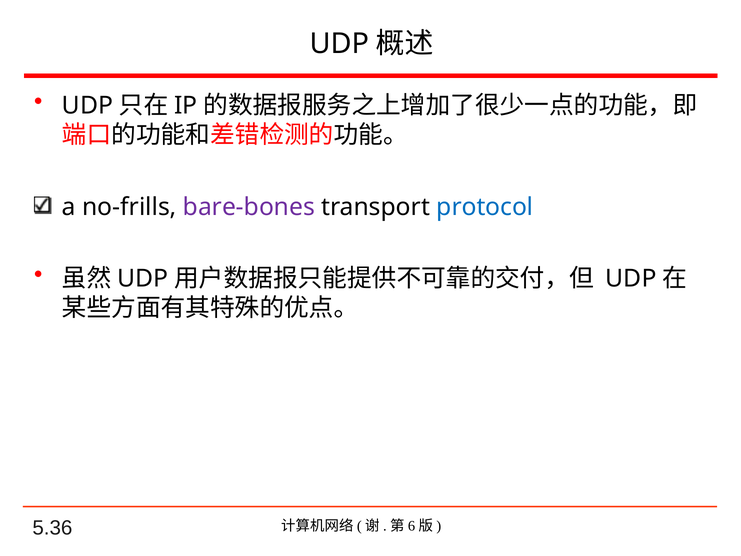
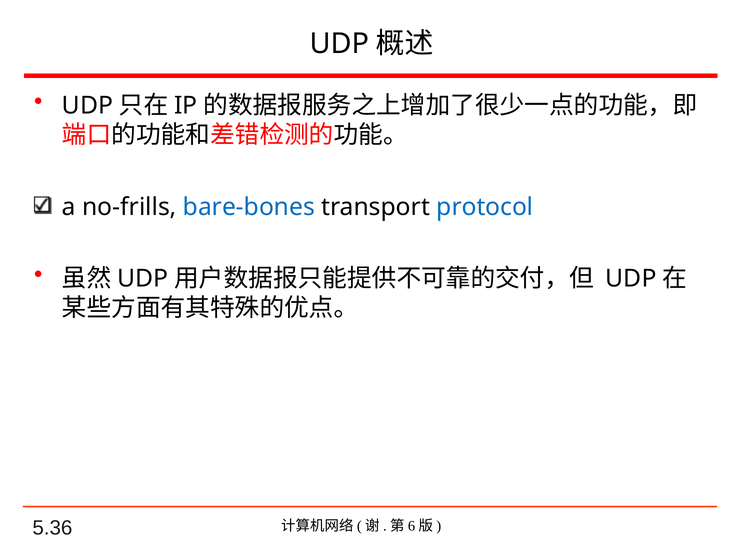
bare-bones colour: purple -> blue (249, 207)
